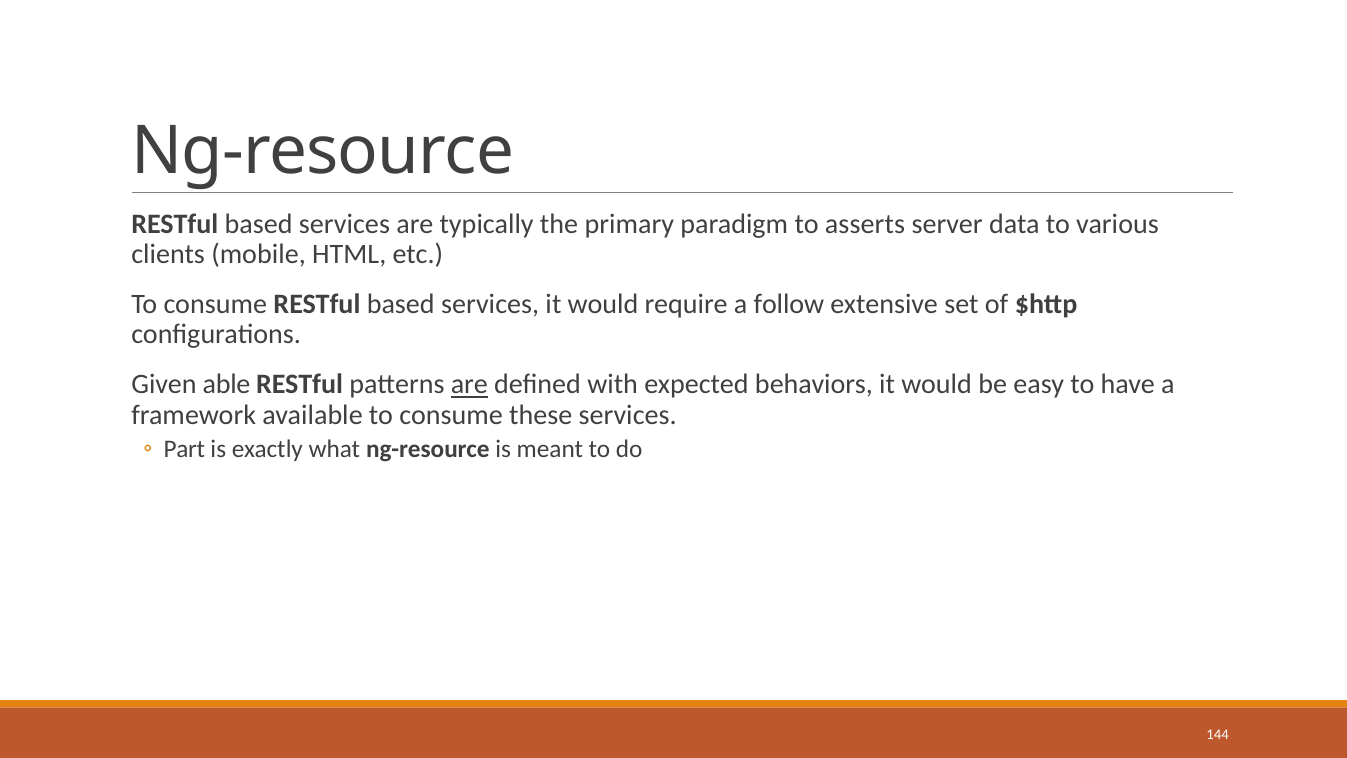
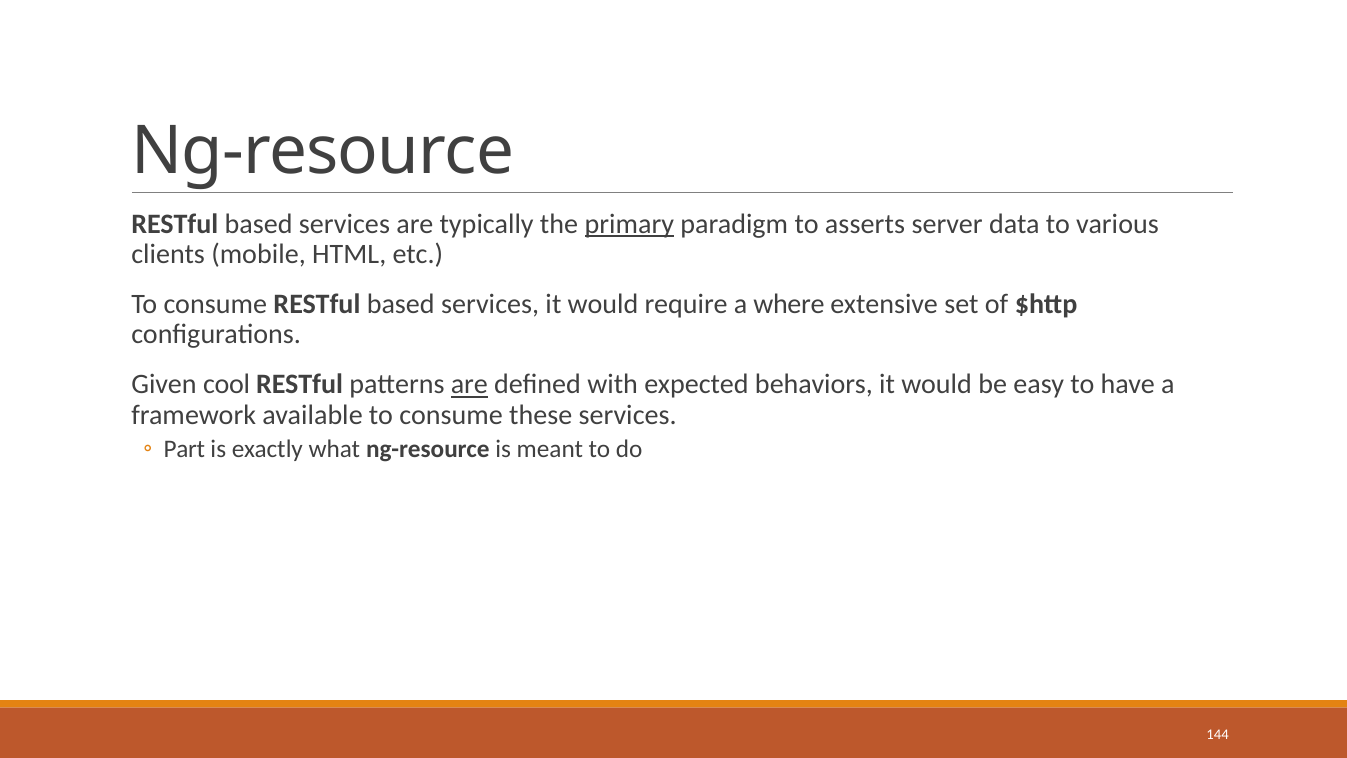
primary underline: none -> present (629, 224)
follow: follow -> where (789, 304)
able: able -> cool (227, 384)
